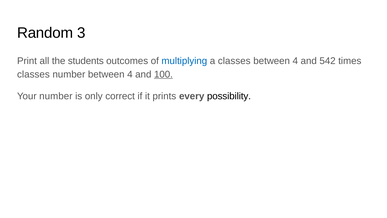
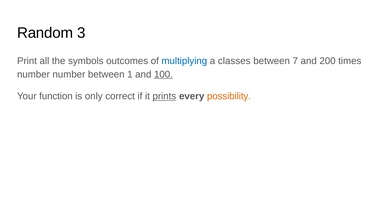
students: students -> symbols (86, 61)
4: 4 -> 7 (295, 61)
542: 542 -> 200 (328, 61)
classes: classes -> number (33, 74)
number between 4: 4 -> 1 (130, 74)
Your number: number -> function (56, 96)
prints underline: none -> present (164, 96)
possibility colour: black -> orange (229, 96)
